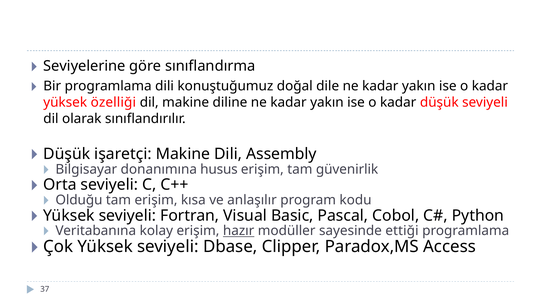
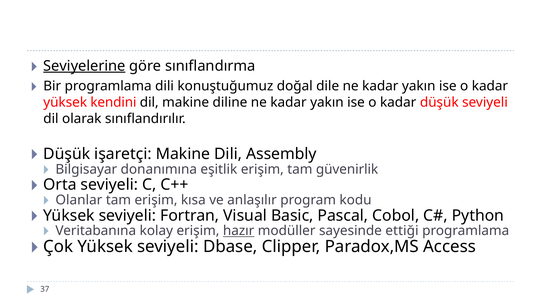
Seviyelerine underline: none -> present (84, 66)
özelliği: özelliği -> kendini (113, 102)
husus: husus -> eşitlik (219, 169)
Olduğu: Olduğu -> Olanlar (79, 200)
